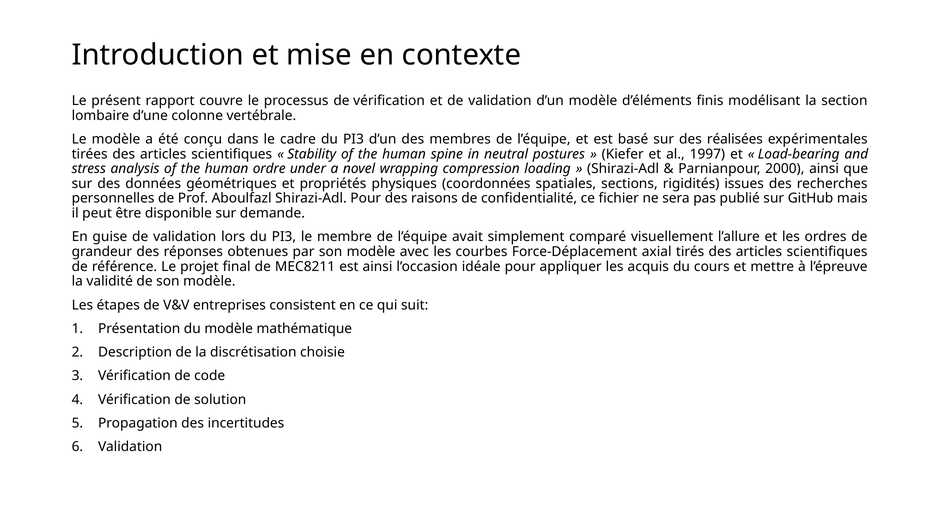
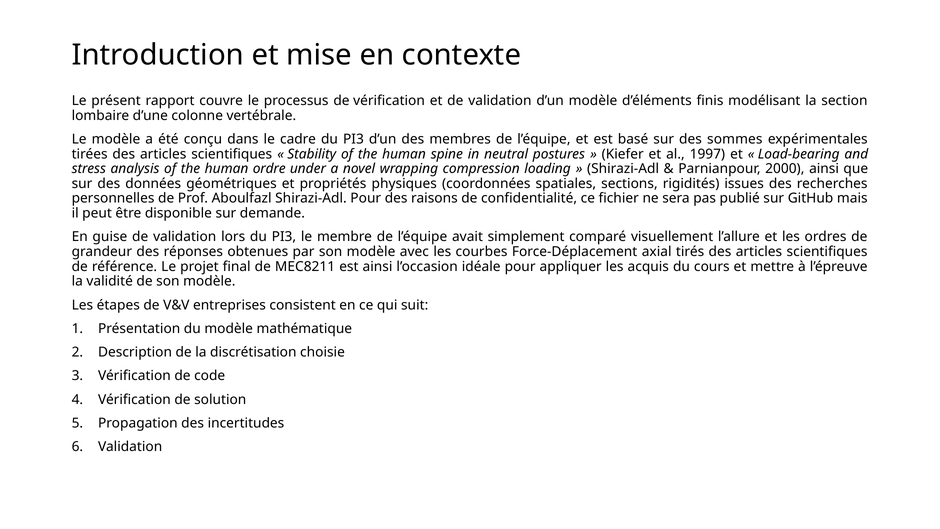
réalisées: réalisées -> sommes (735, 139)
